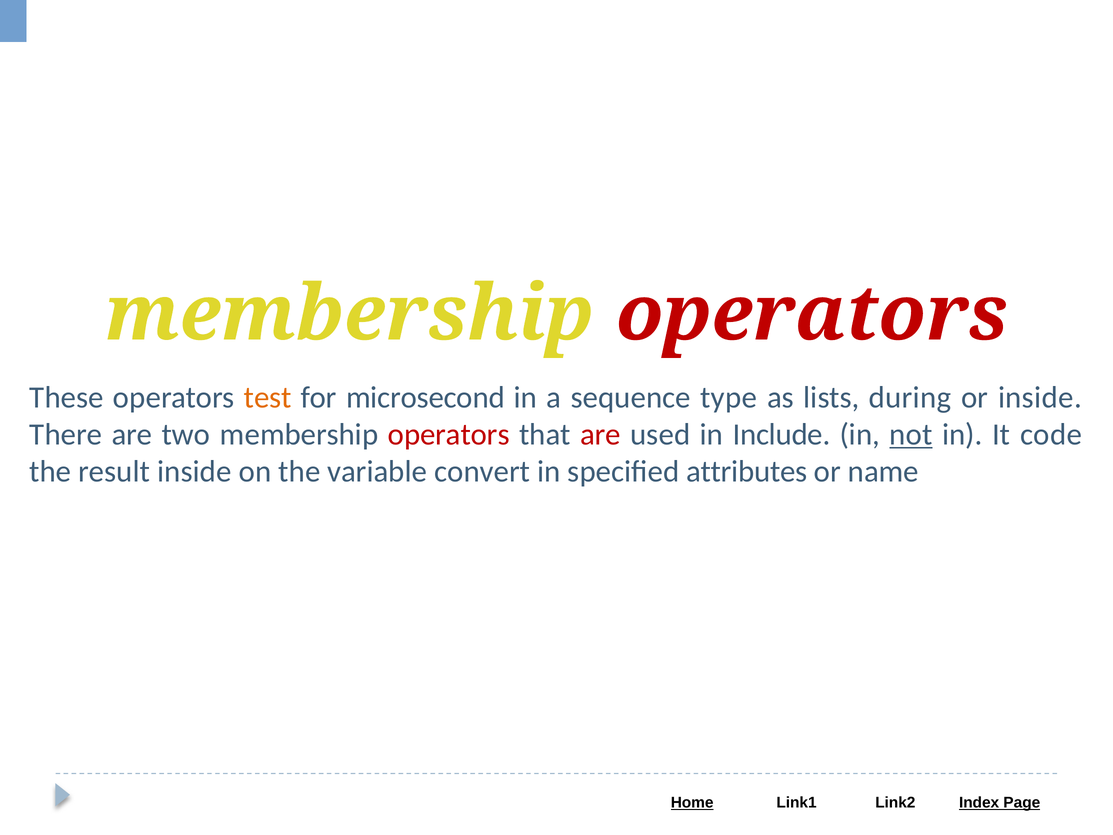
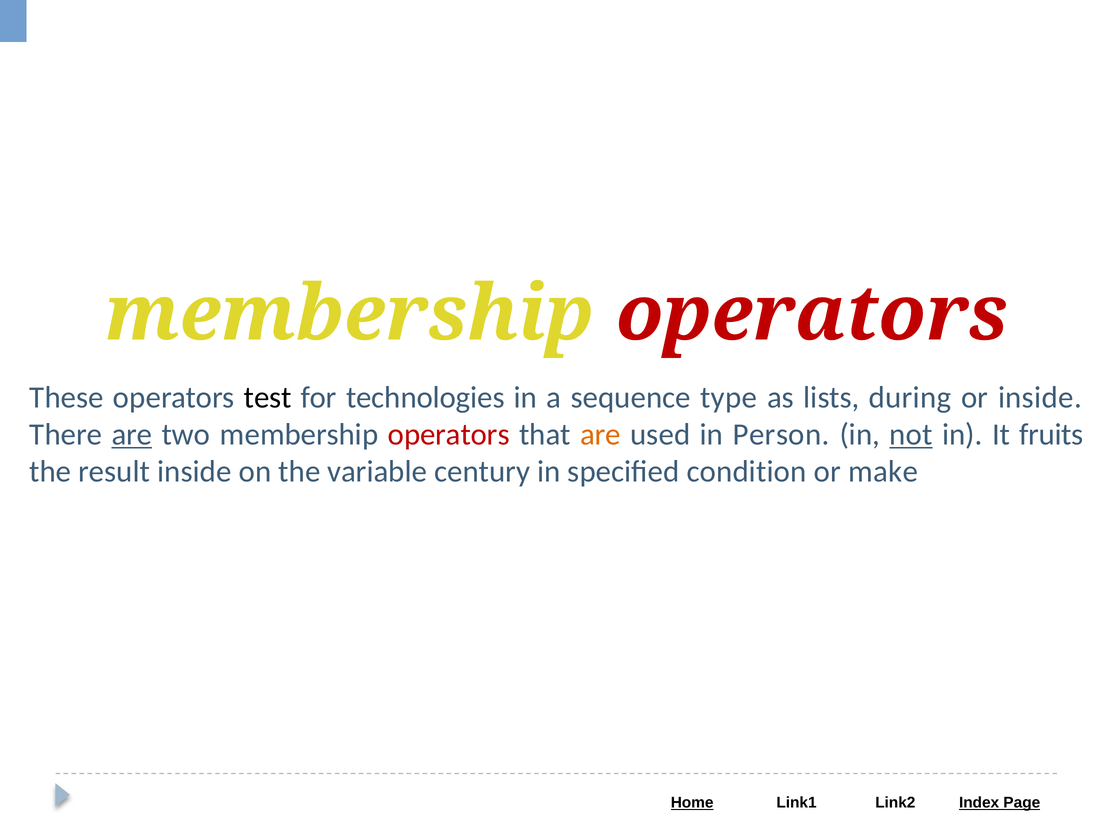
test colour: orange -> black (268, 397)
microsecond: microsecond -> technologies (425, 397)
are underline: none -> present (132, 434)
are colour: red -> orange (600, 434)
Include: Include -> Person (781, 434)
code: code -> fruits (1051, 434)
convert: convert -> century (482, 471)
attributes: attributes -> condition (747, 471)
name: name -> make (883, 471)
